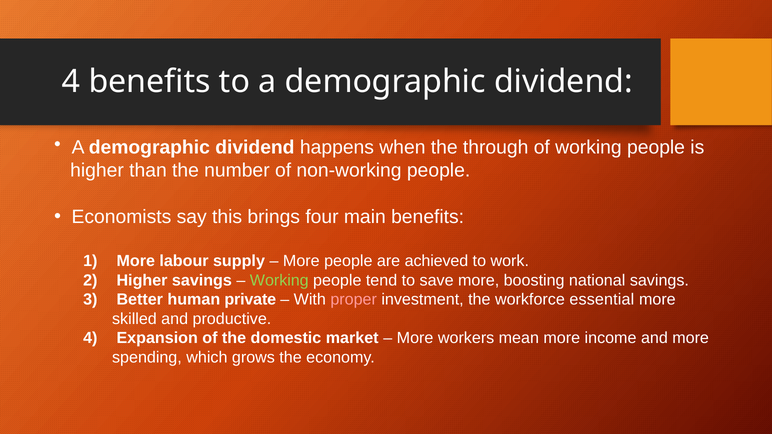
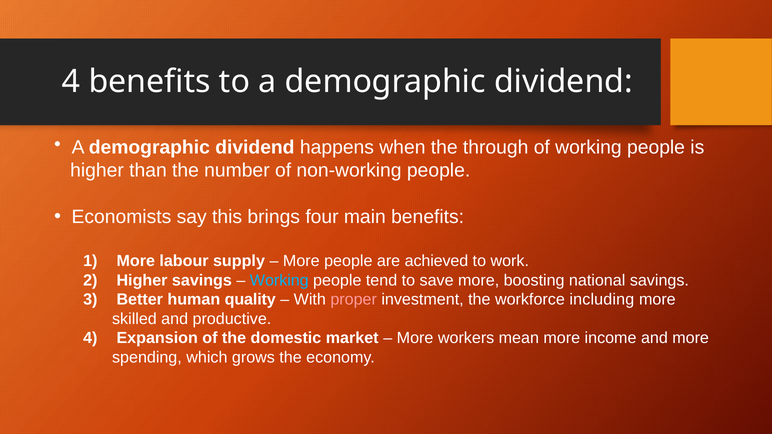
Working colour: light green -> light blue (279, 280)
private: private -> quality (250, 300)
essential: essential -> including (602, 300)
